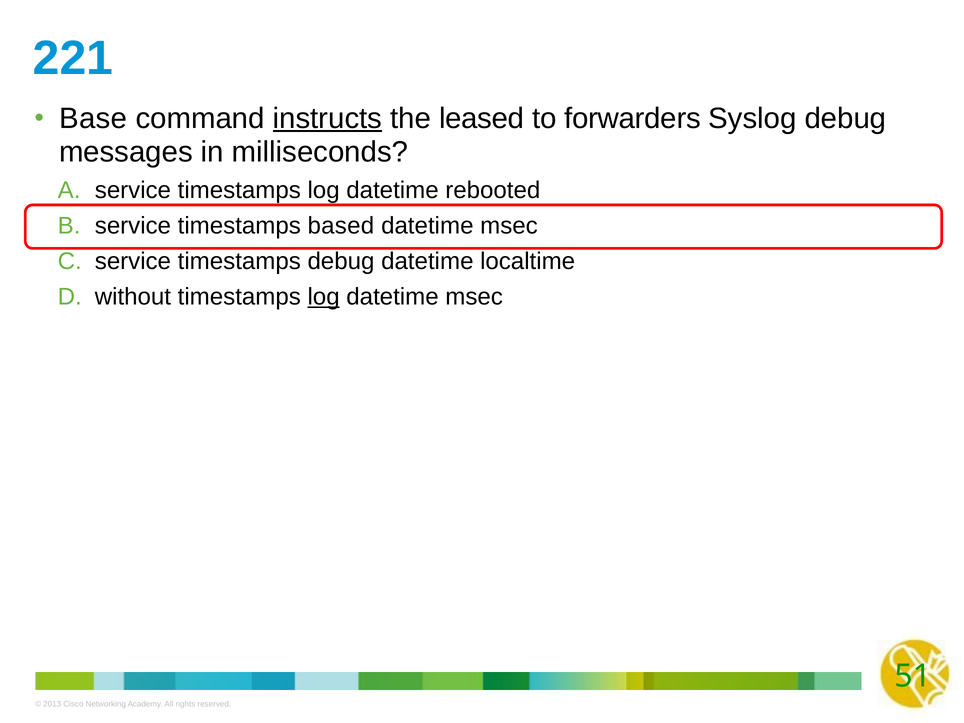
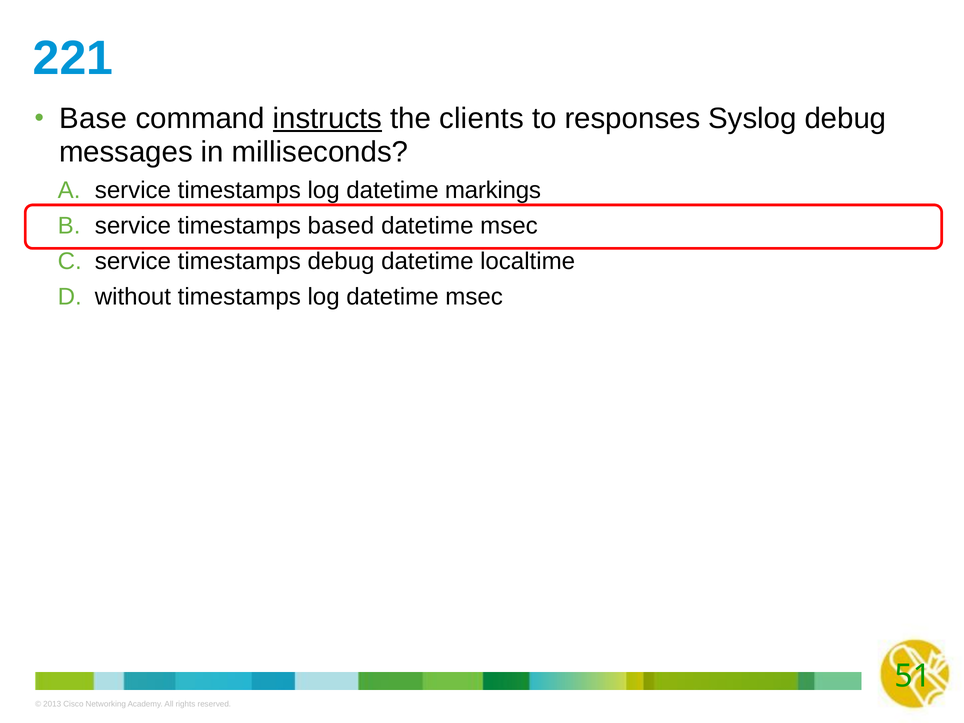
leased: leased -> clients (481, 118)
forwarders: forwarders -> responses (632, 118)
rebooted: rebooted -> markings (493, 190)
log underline: present -> none (324, 297)
